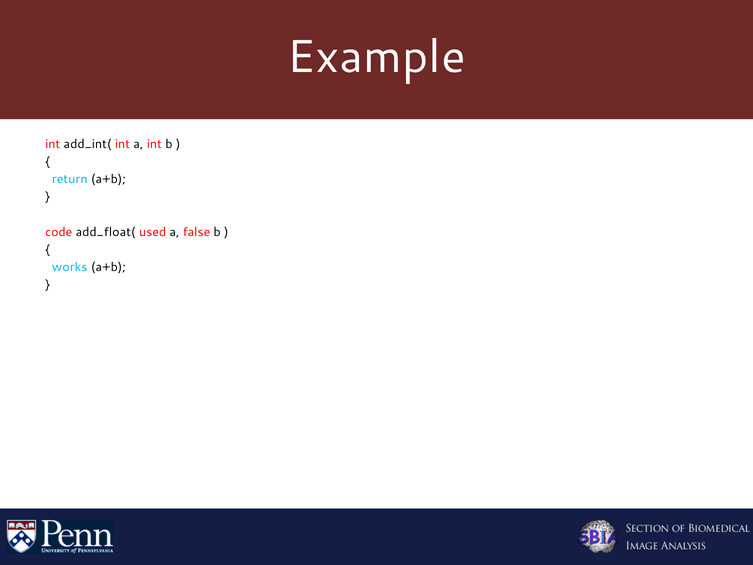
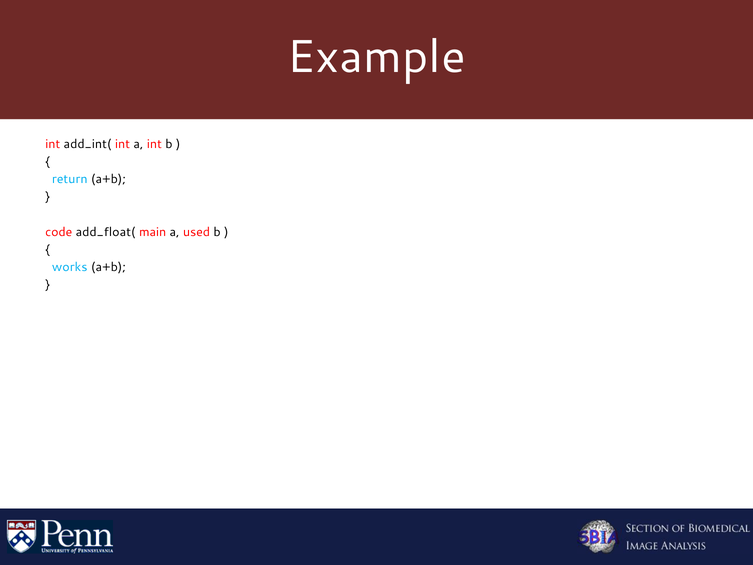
used: used -> main (153, 232)
false: false -> used (197, 232)
